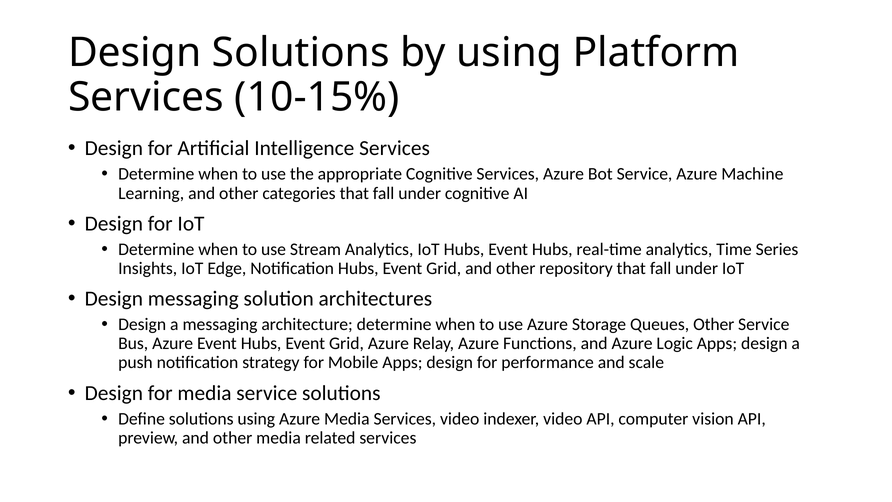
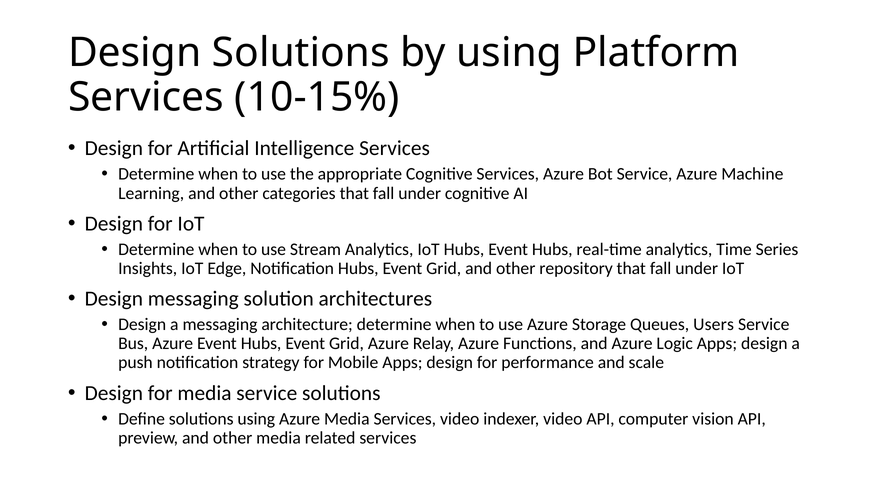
Queues Other: Other -> Users (714, 324)
